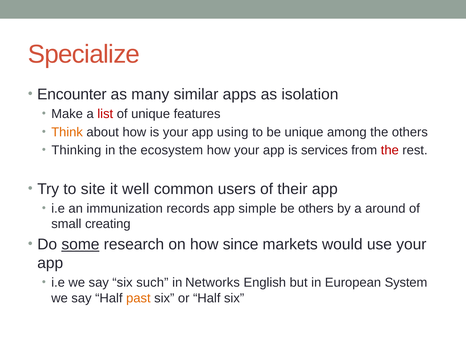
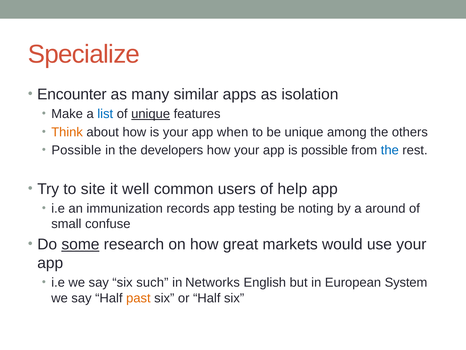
list colour: red -> blue (105, 114)
unique underline: none -> present (151, 114)
using: using -> when (233, 132)
Thinking: Thinking -> Possible (76, 150)
ecosystem: ecosystem -> developers (172, 150)
is services: services -> possible (324, 150)
the colour: red -> blue (390, 150)
their: their -> help (292, 189)
simple: simple -> testing (258, 208)
be others: others -> noting (316, 208)
creating: creating -> confuse (108, 224)
since: since -> great (241, 244)
